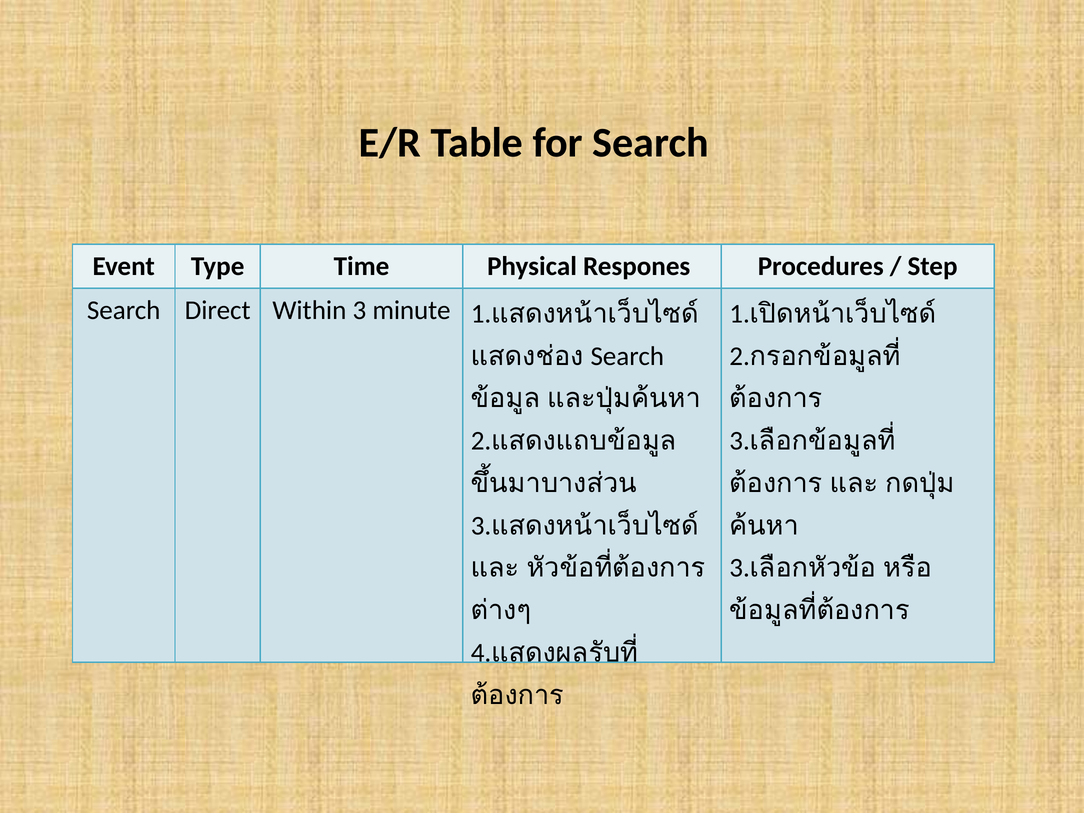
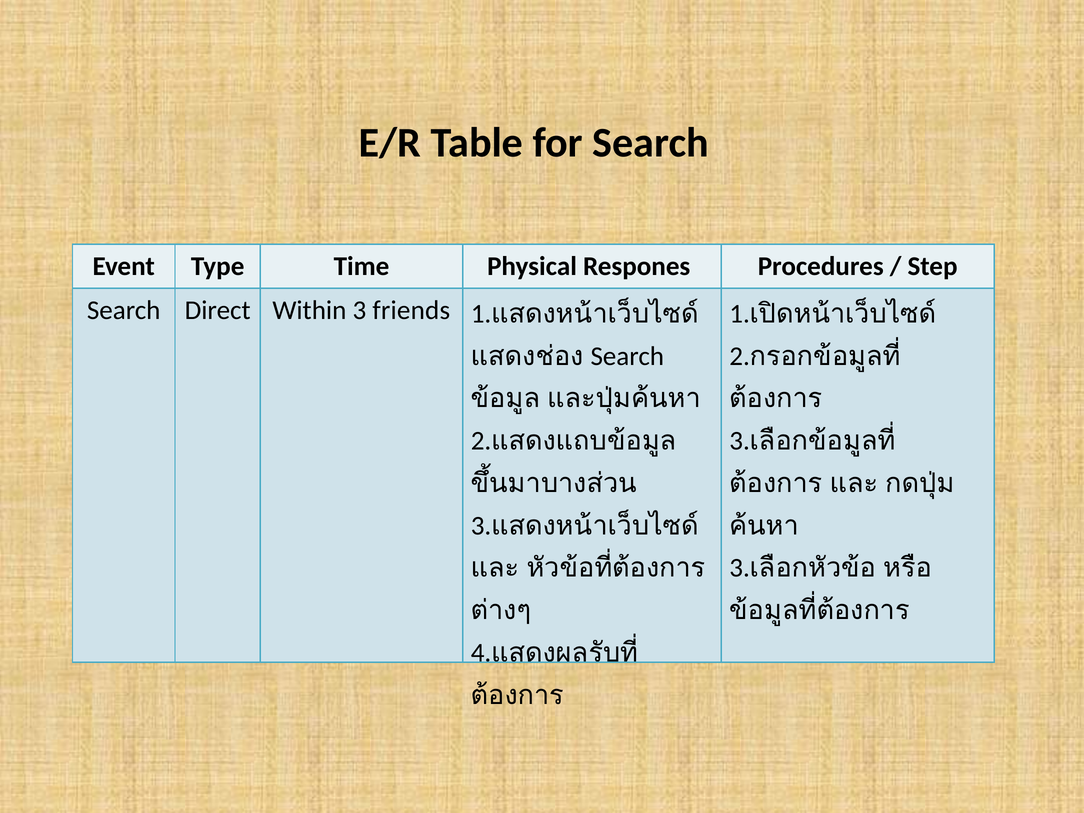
minute: minute -> friends (411, 310)
